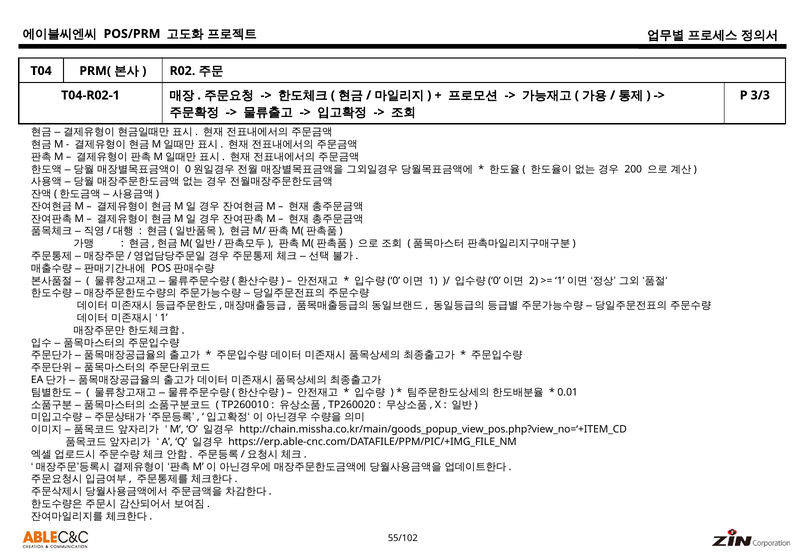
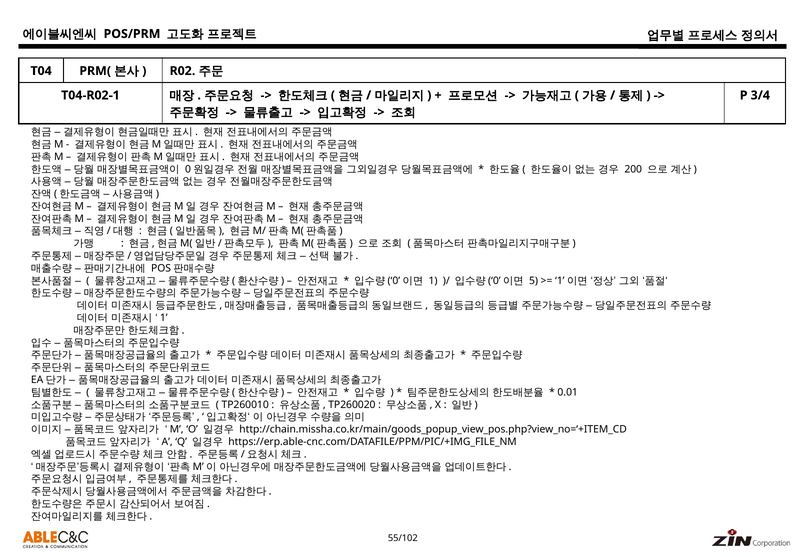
3/3: 3/3 -> 3/4 (760, 95)
2: 2 -> 5 (534, 281)
